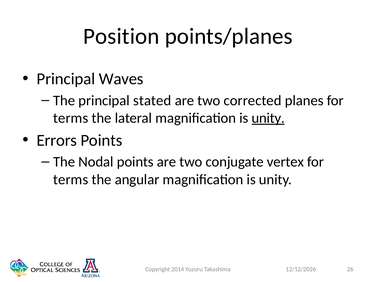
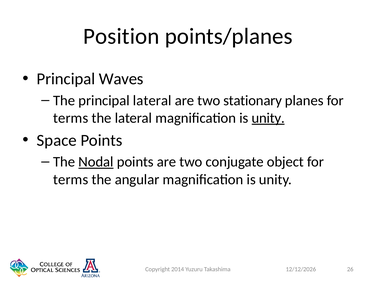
principal stated: stated -> lateral (152, 100)
corrected: corrected -> stationary (253, 100)
Errors: Errors -> Space (57, 140)
Nodal underline: none -> present (96, 162)
vertex: vertex -> object (285, 162)
